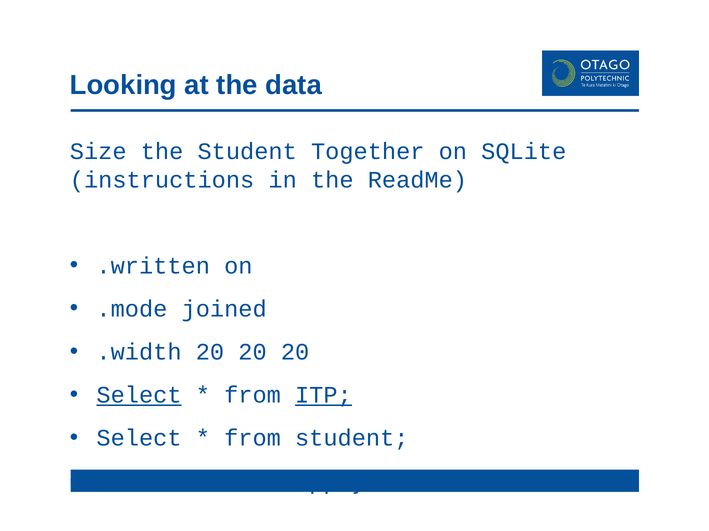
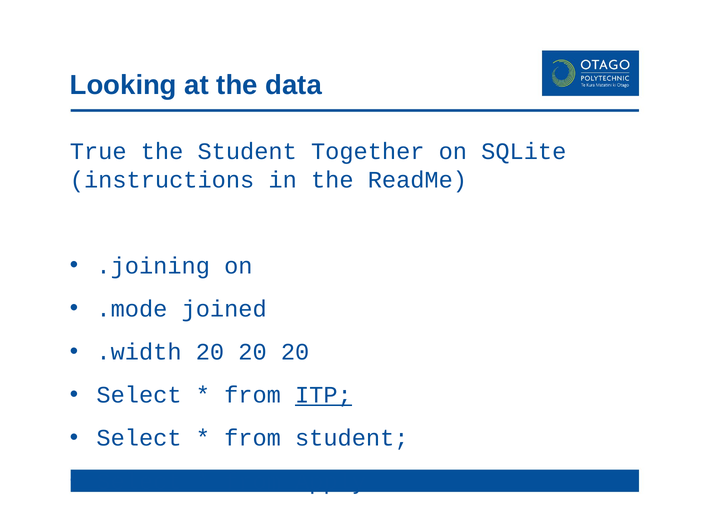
Size: Size -> True (98, 152)
.written: .written -> .joining (153, 266)
Select underline: present -> none (139, 396)
